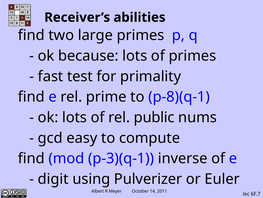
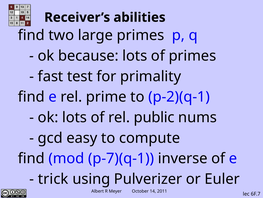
p-8)(q-1: p-8)(q-1 -> p-2)(q-1 (179, 97)
p-3)(q-1: p-3)(q-1 -> p-7)(q-1 (121, 158)
digit: digit -> trick (53, 178)
